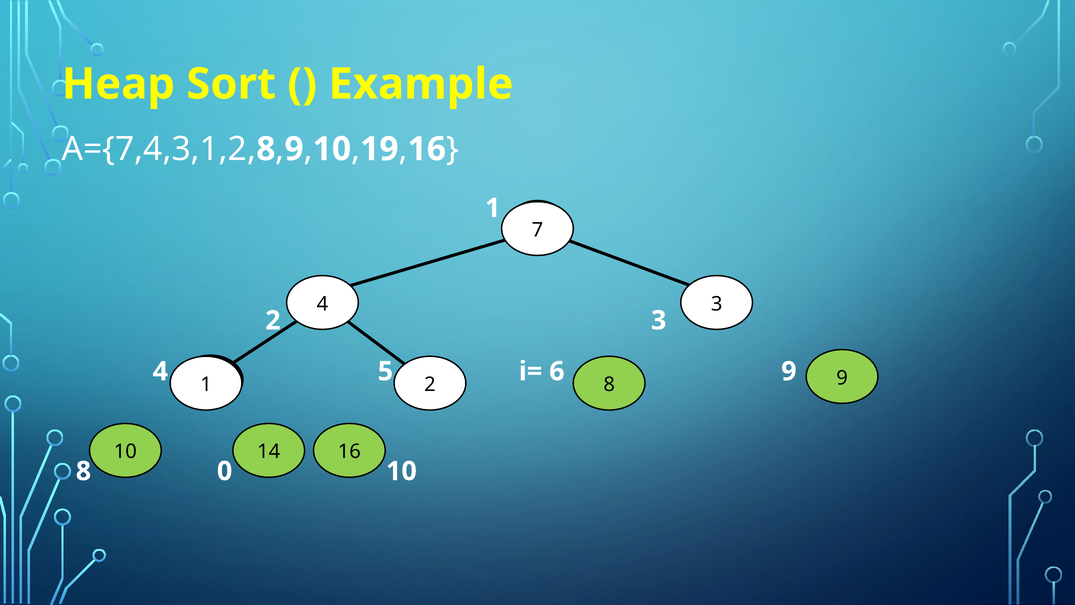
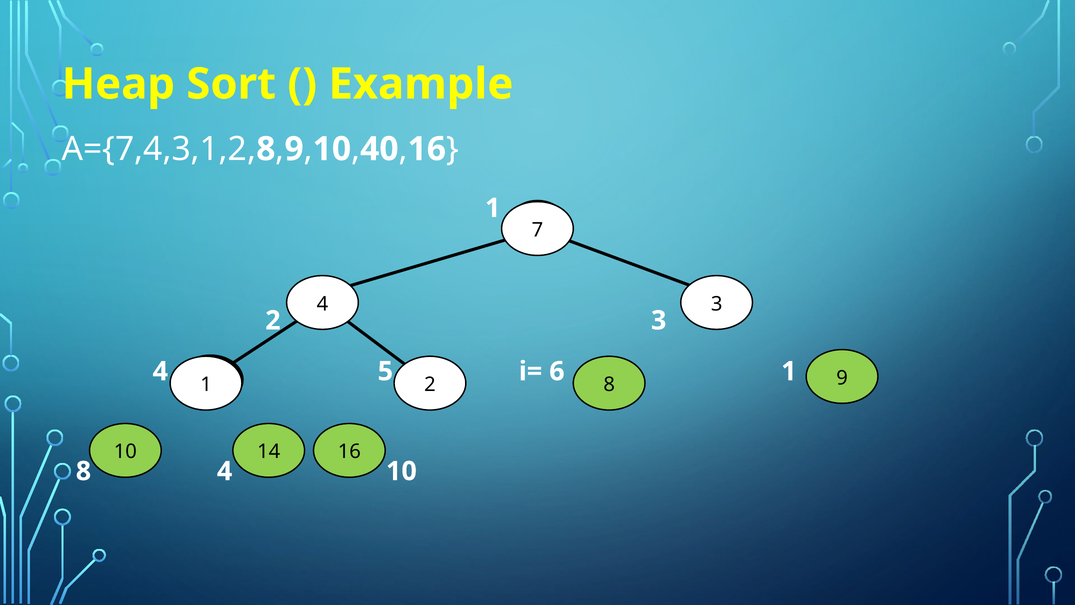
19: 19 -> 40 (379, 149)
6 9: 9 -> 1 (789, 371)
8 0: 0 -> 4 (225, 471)
